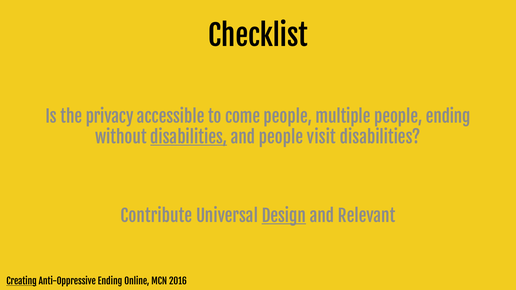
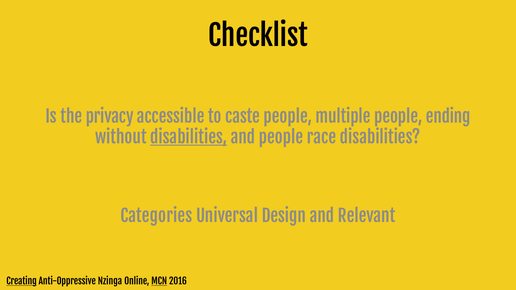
come: come -> caste (243, 117)
visit: visit -> race (321, 138)
Contribute: Contribute -> Categories (156, 217)
Design underline: present -> none (284, 217)
Anti-Oppressive Ending: Ending -> Nzinga (110, 282)
MCN underline: none -> present (159, 282)
